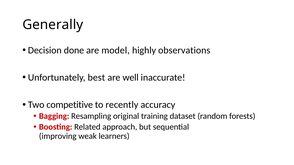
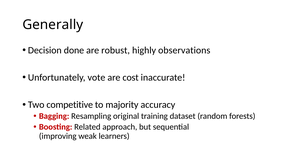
model: model -> robust (116, 50)
best: best -> vote (96, 78)
well: well -> cost (131, 78)
recently: recently -> majority (122, 105)
